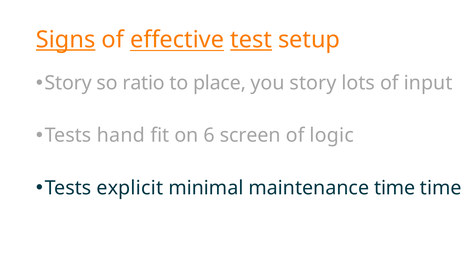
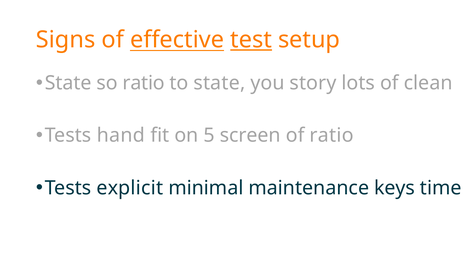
Signs underline: present -> none (66, 40)
Story: Story -> State (68, 83)
to place: place -> state (219, 83)
input: input -> clean (428, 83)
6: 6 -> 5 (209, 135)
of logic: logic -> ratio (332, 135)
maintenance time: time -> keys (395, 187)
